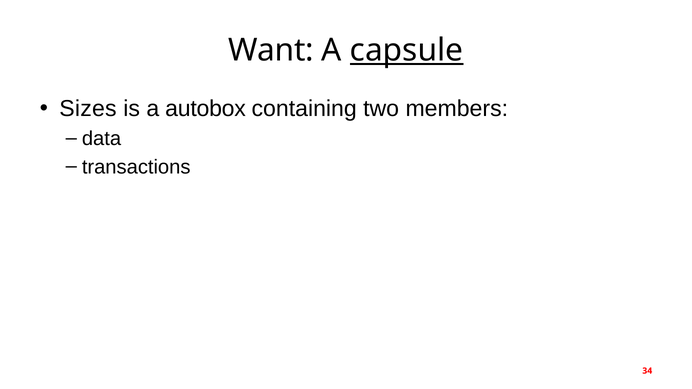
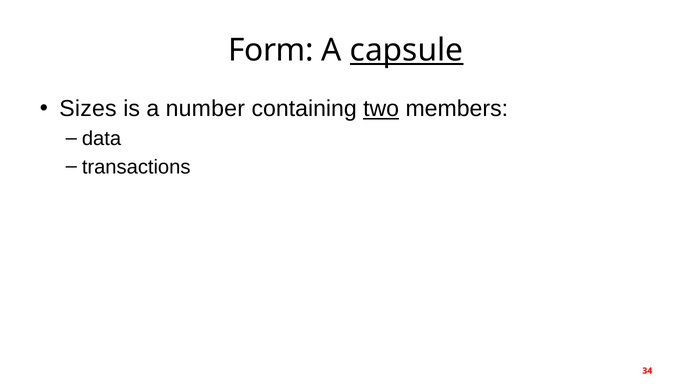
Want: Want -> Form (271, 50)
autobox: autobox -> number (205, 109)
two underline: none -> present (381, 109)
